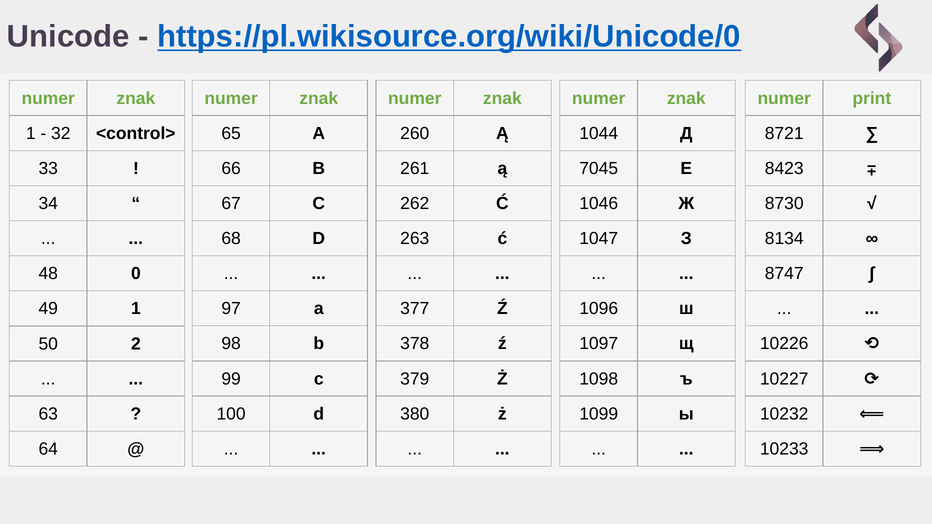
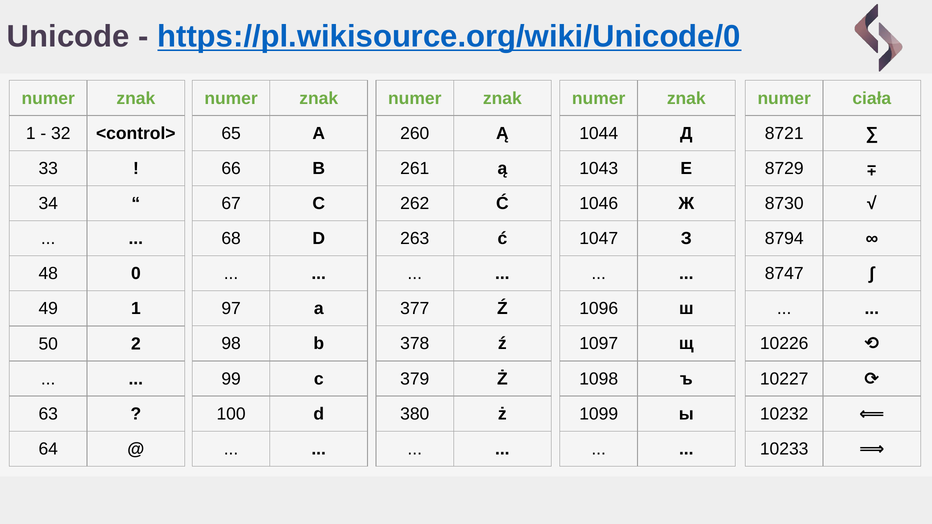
print: print -> ciała (872, 98)
7045: 7045 -> 1043 (599, 168)
8423: 8423 -> 8729 (784, 168)
8134: 8134 -> 8794 (784, 239)
